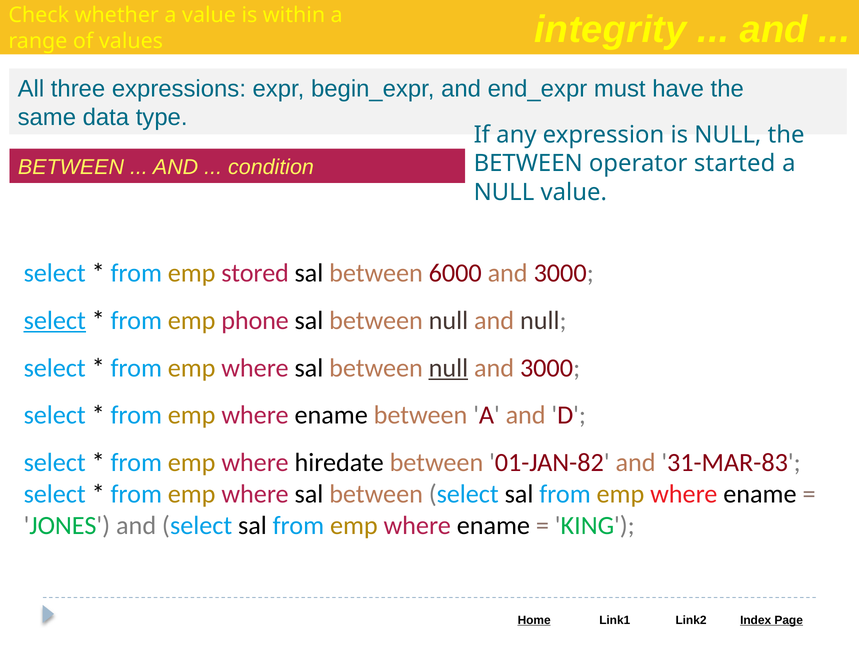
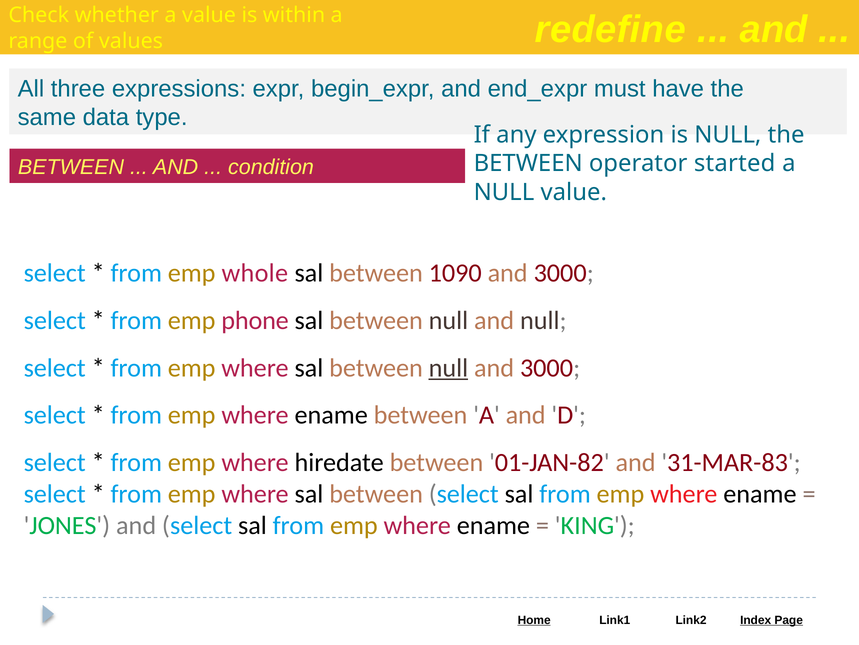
integrity: integrity -> redefine (610, 30)
stored: stored -> whole (255, 273)
6000: 6000 -> 1090 (455, 273)
select underline: present -> none (55, 320)
